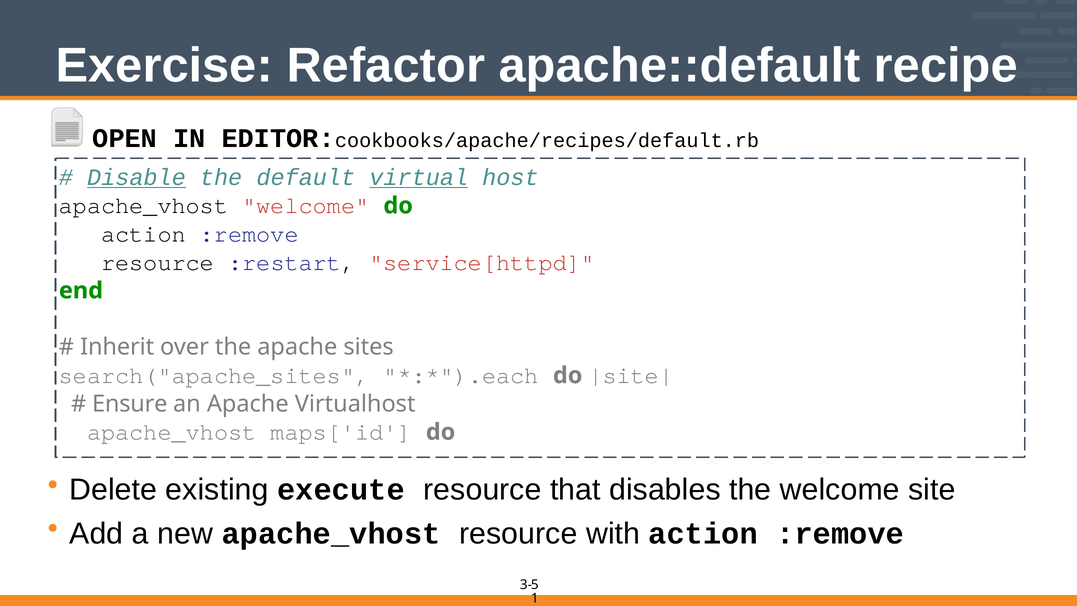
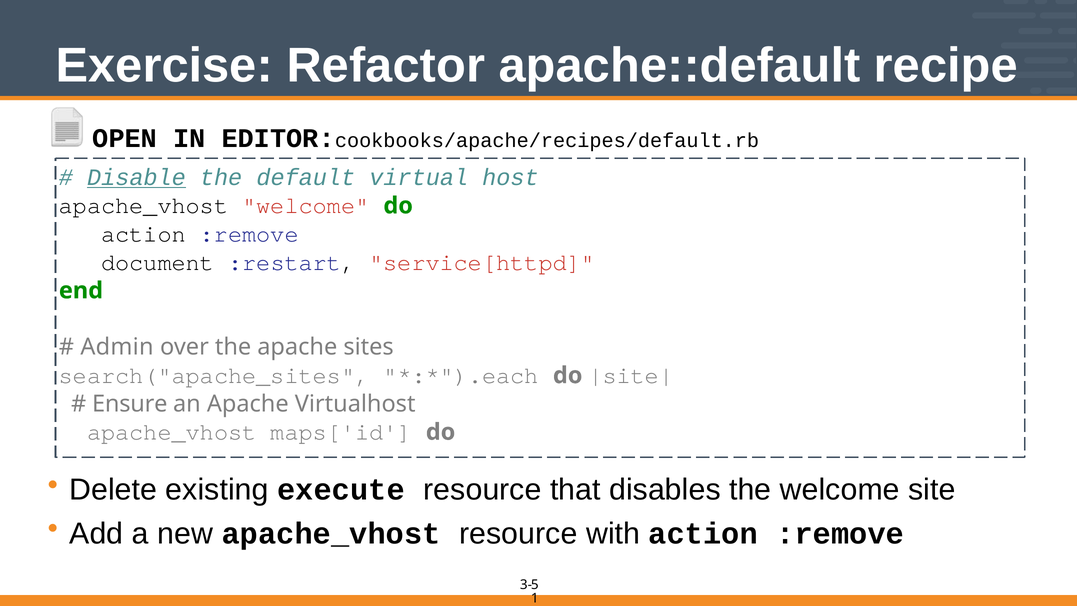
virtual underline: present -> none (419, 177)
resource: resource -> document (158, 262)
Inherit: Inherit -> Admin (117, 347)
